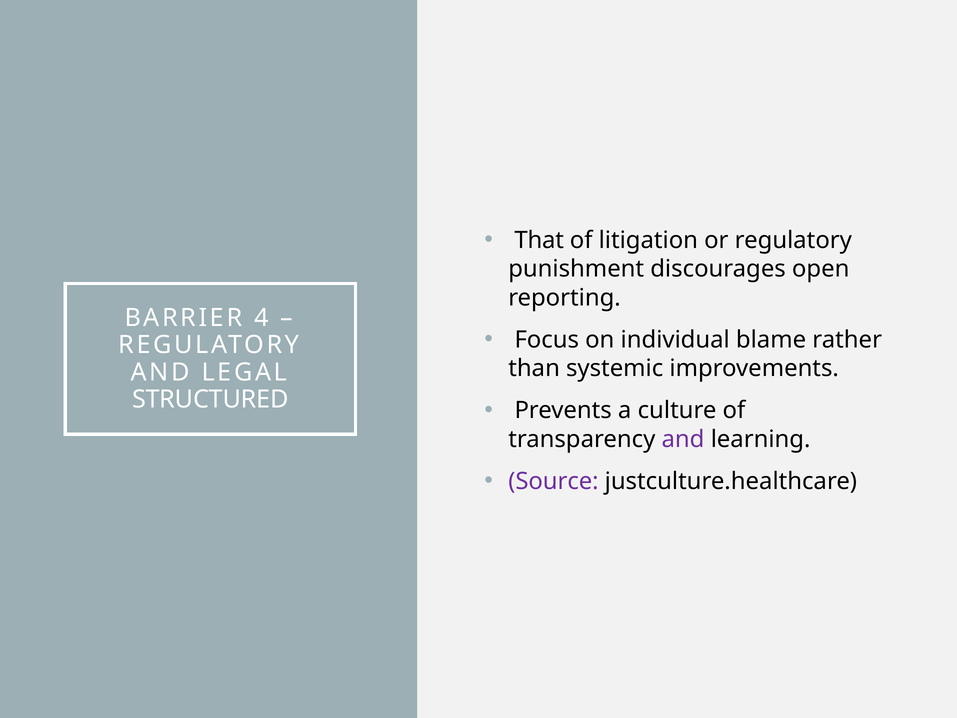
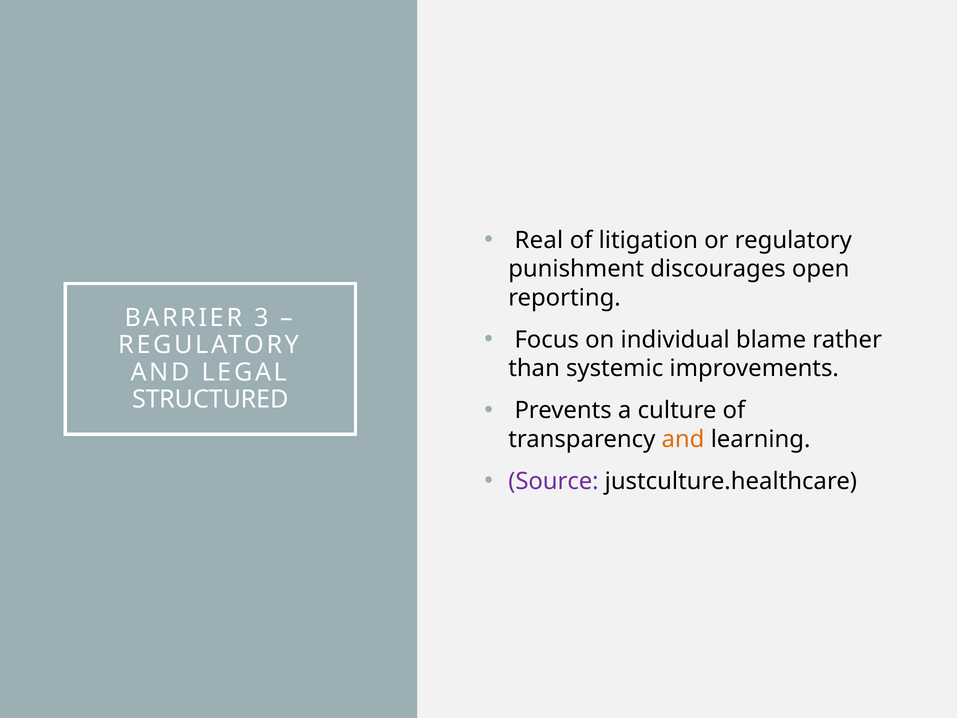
That: That -> Real (539, 240)
4: 4 -> 3 (261, 318)
and colour: purple -> orange (683, 439)
